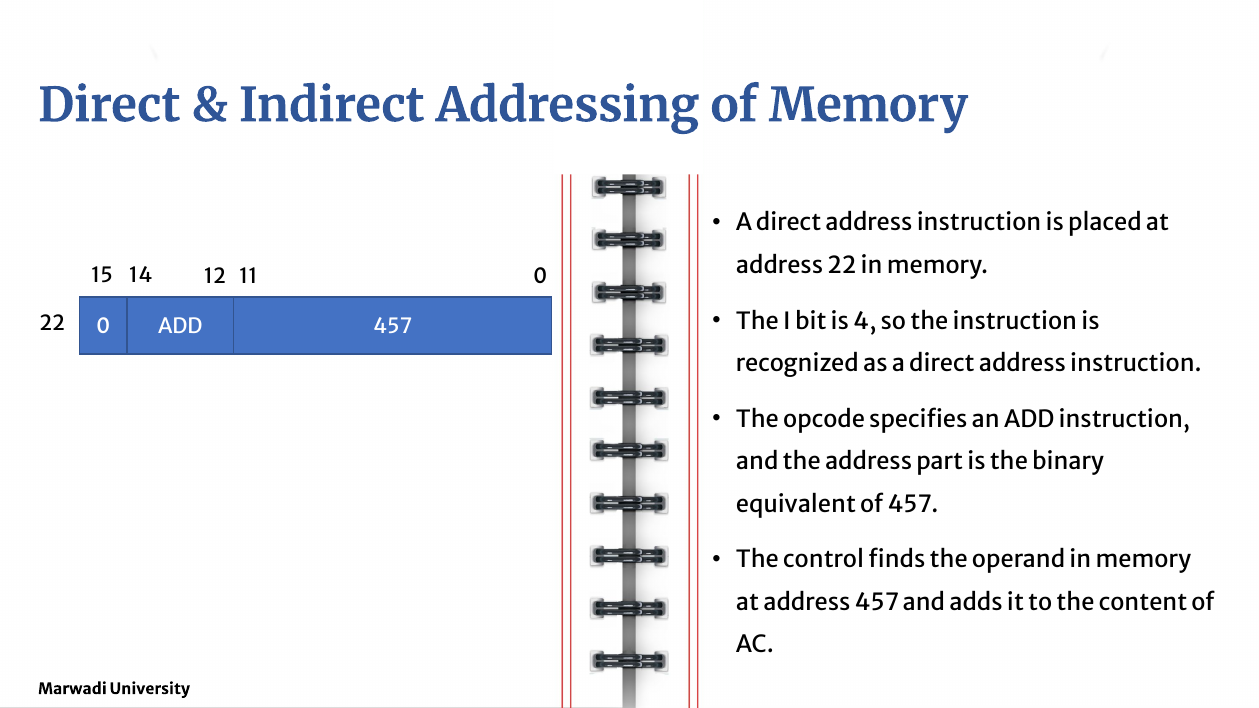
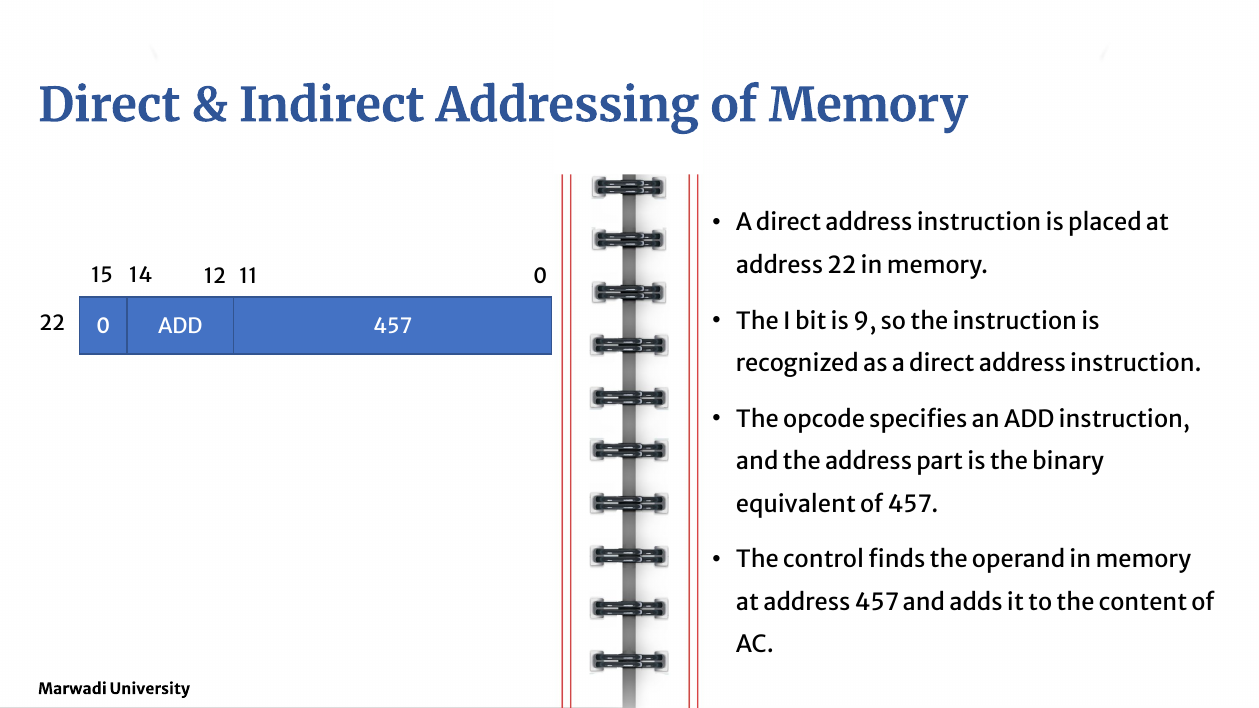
4: 4 -> 9 (865, 321)
